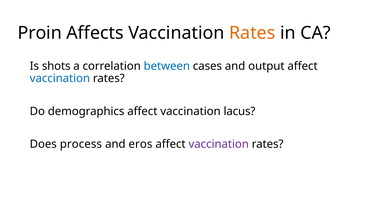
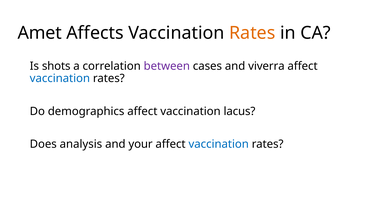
Proin: Proin -> Amet (40, 33)
between colour: blue -> purple (167, 66)
output: output -> viverra (266, 66)
process: process -> analysis (81, 144)
eros: eros -> your (141, 144)
vaccination colour: purple -> blue (219, 144)
